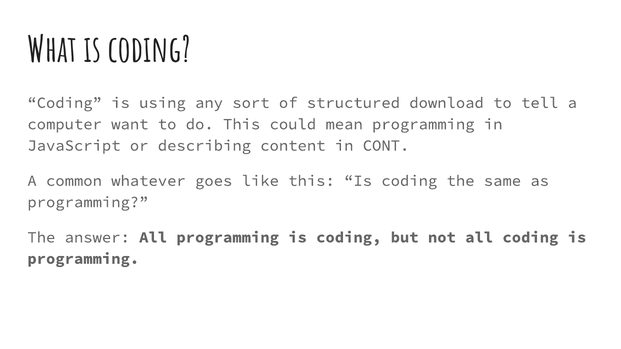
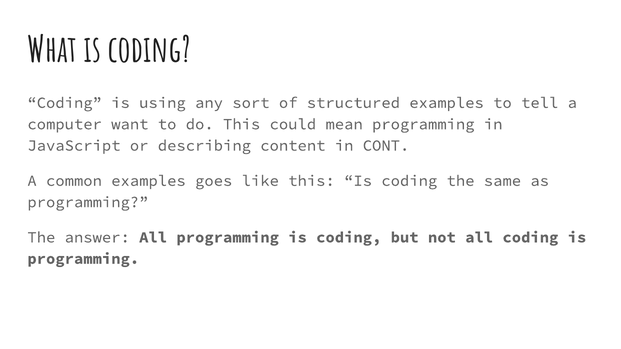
structured download: download -> examples (447, 103)
common whatever: whatever -> examples (148, 181)
